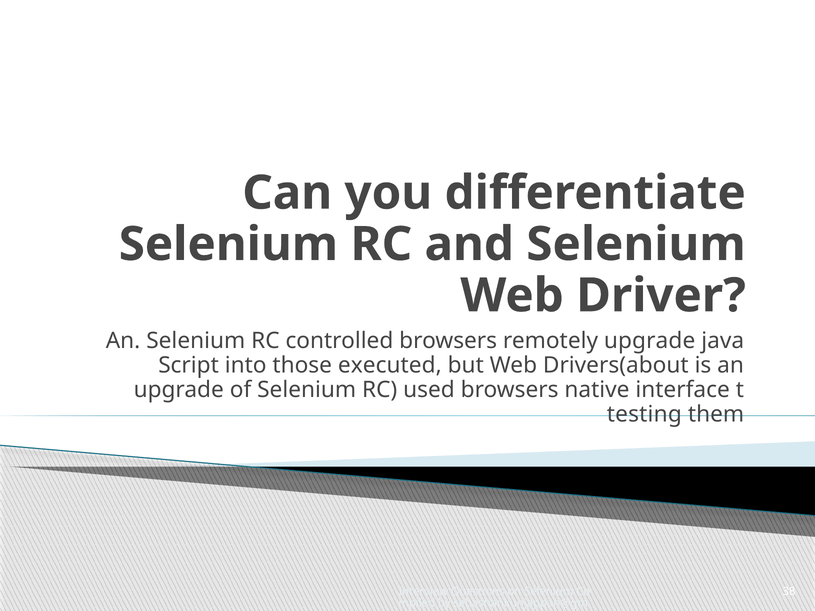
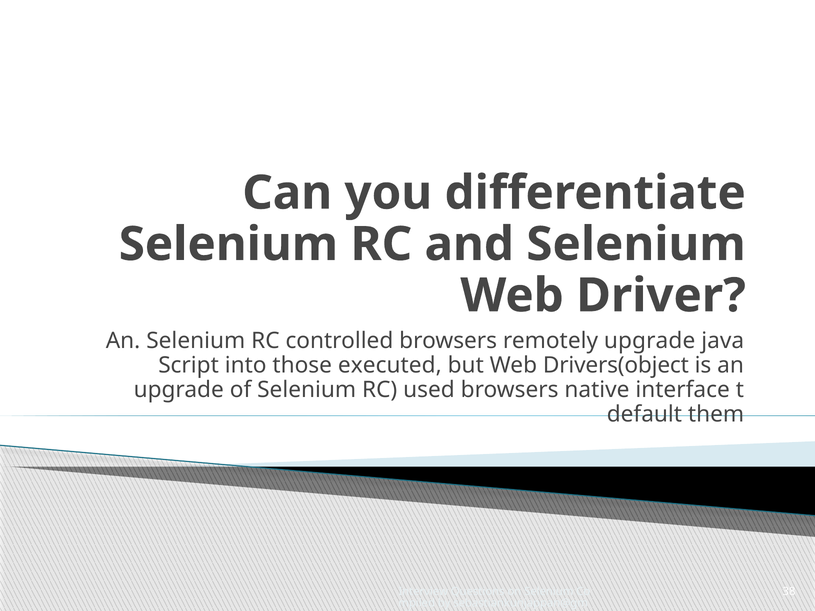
Drivers(about: Drivers(about -> Drivers(object (616, 366)
testing: testing -> default (644, 414)
